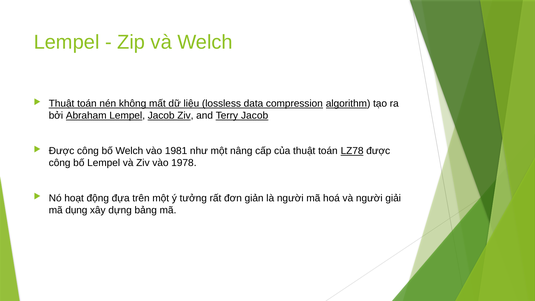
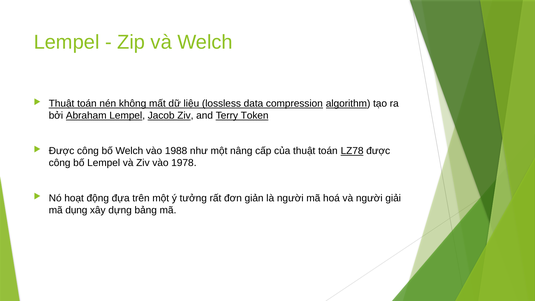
Terry Jacob: Jacob -> Token (255, 116)
1981: 1981 -> 1988 (176, 151)
